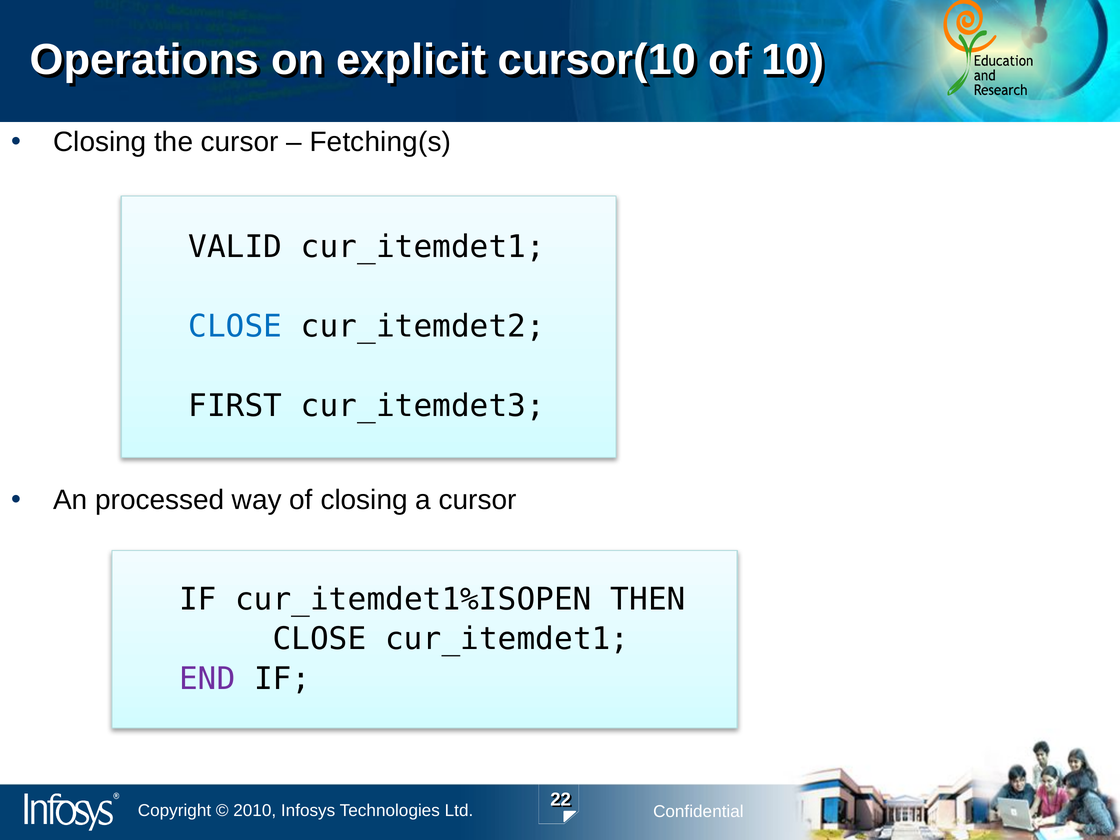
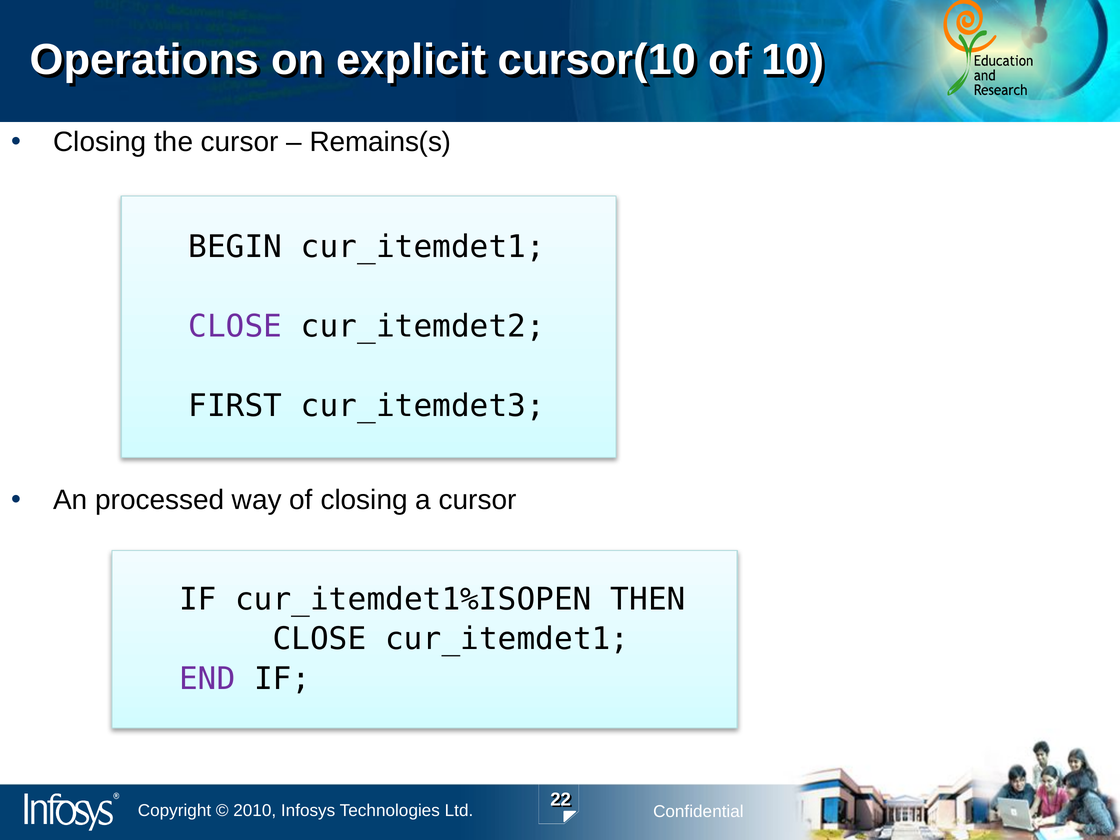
Fetching(s: Fetching(s -> Remains(s (380, 142)
VALID: VALID -> BEGIN (235, 247)
CLOSE colour: blue -> purple (235, 326)
